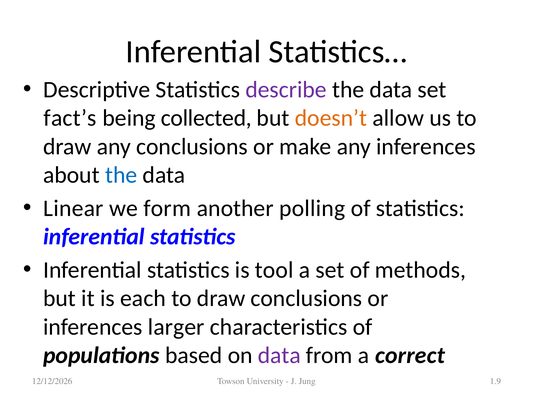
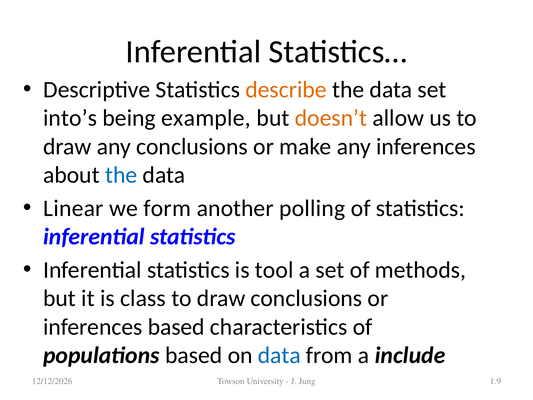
describe colour: purple -> orange (286, 90)
fact’s: fact’s -> into’s (70, 118)
collected: collected -> example (206, 118)
each: each -> class (143, 298)
inferences larger: larger -> based (176, 327)
data colour: purple -> blue (279, 355)
correct: correct -> include (410, 355)
